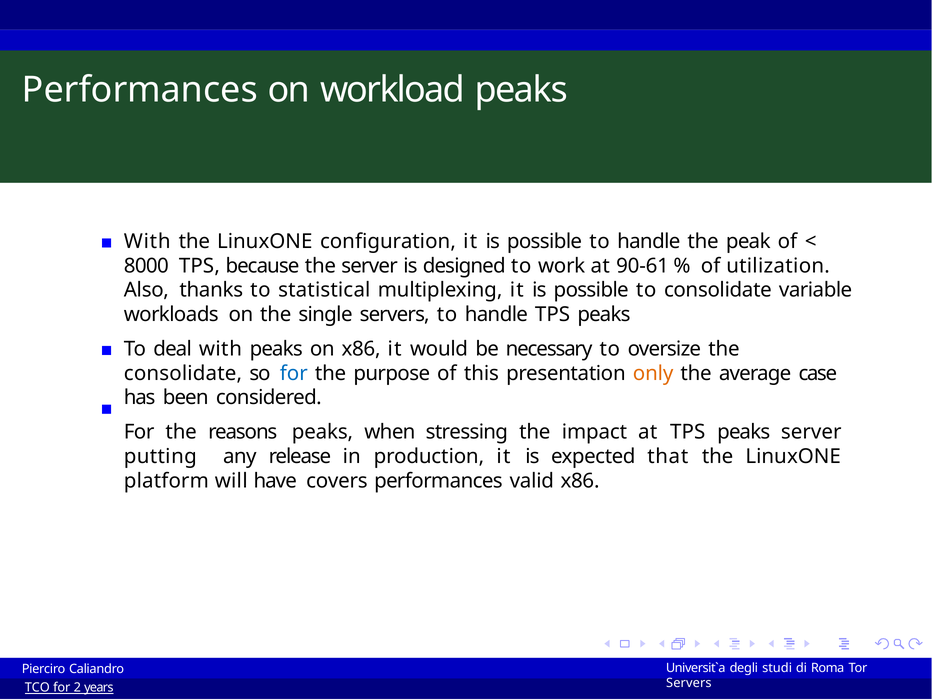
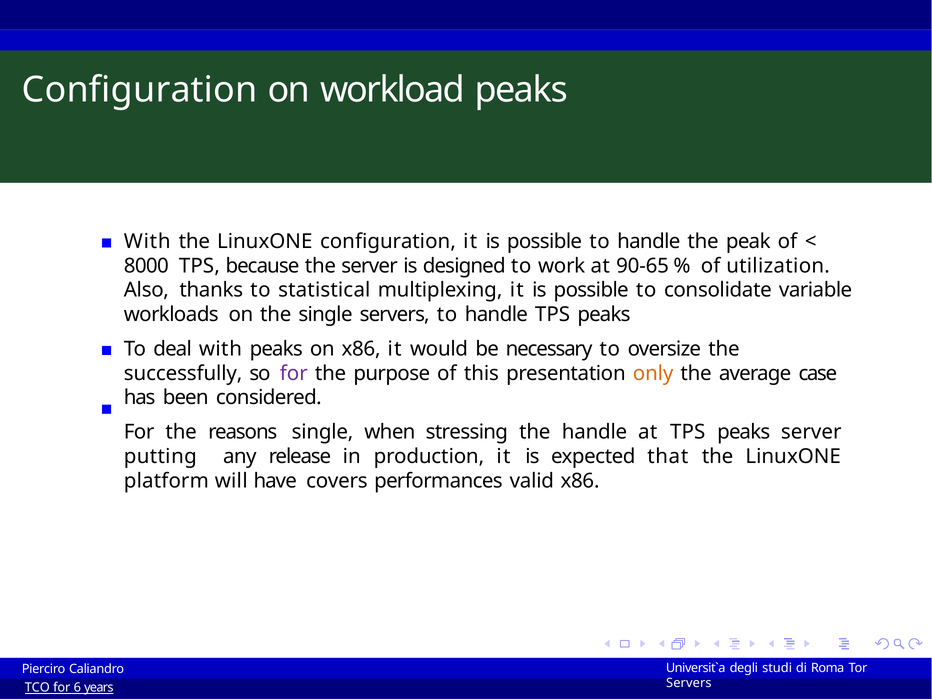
Performances: Performances -> Configuration (140, 90)
90-61: 90-61 -> 90-65 (643, 266)
consolidate: consolidate -> successfully (183, 373)
for colour: blue -> purple (294, 373)
reasons peaks: peaks -> single (323, 432)
the impact: impact -> handle (595, 432)
2: 2 -> 6 (77, 687)
